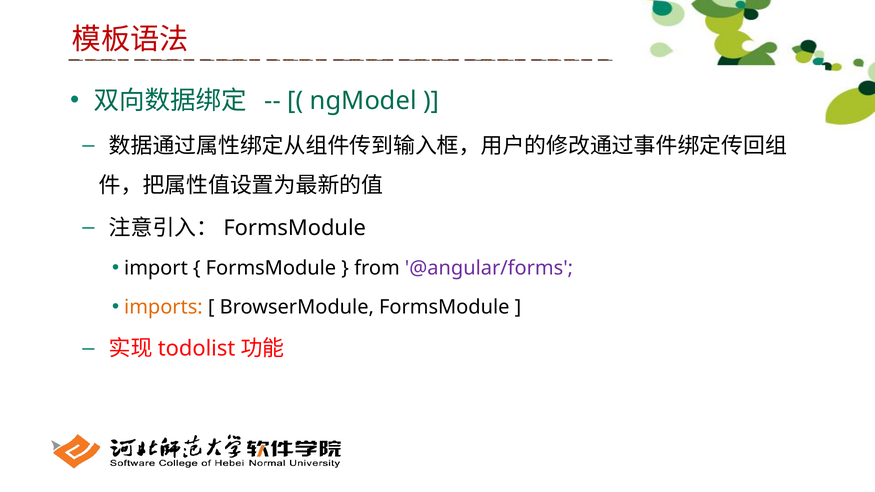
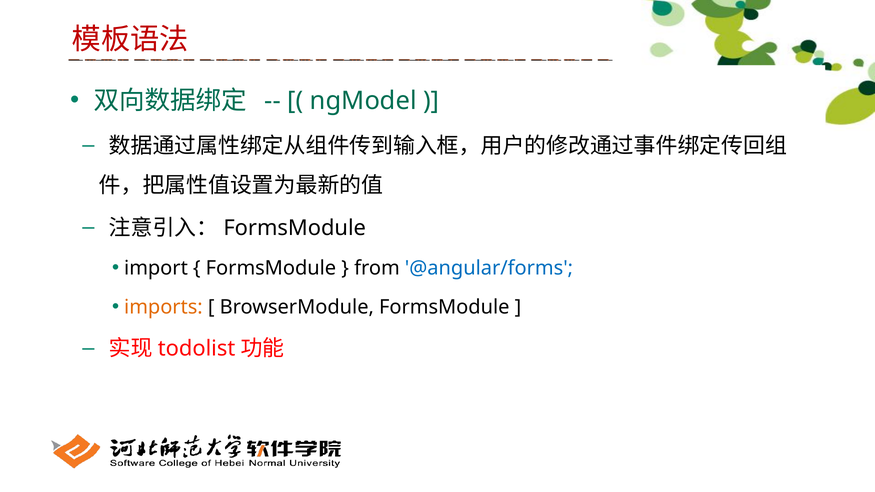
@angular/forms colour: purple -> blue (489, 268)
